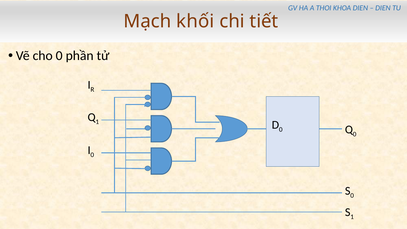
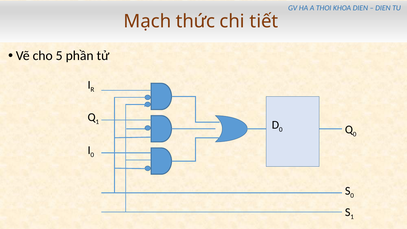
khối: khối -> thức (196, 21)
cho 0: 0 -> 5 (59, 56)
